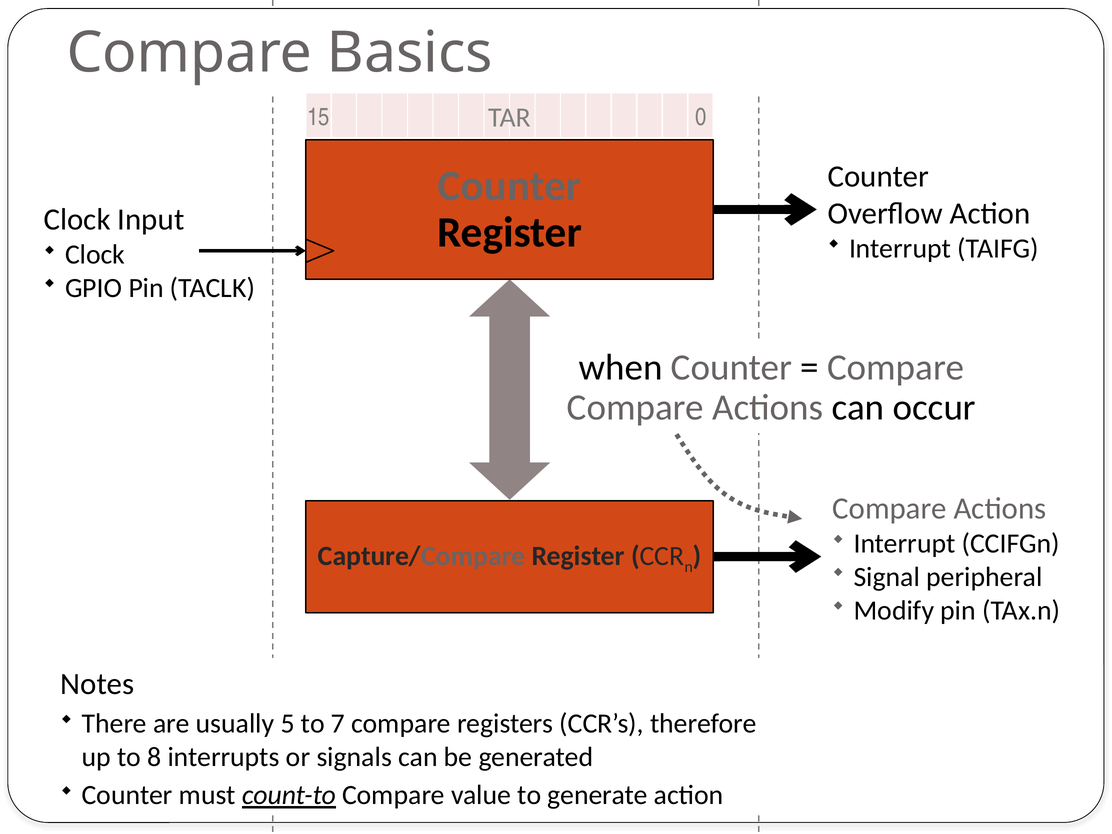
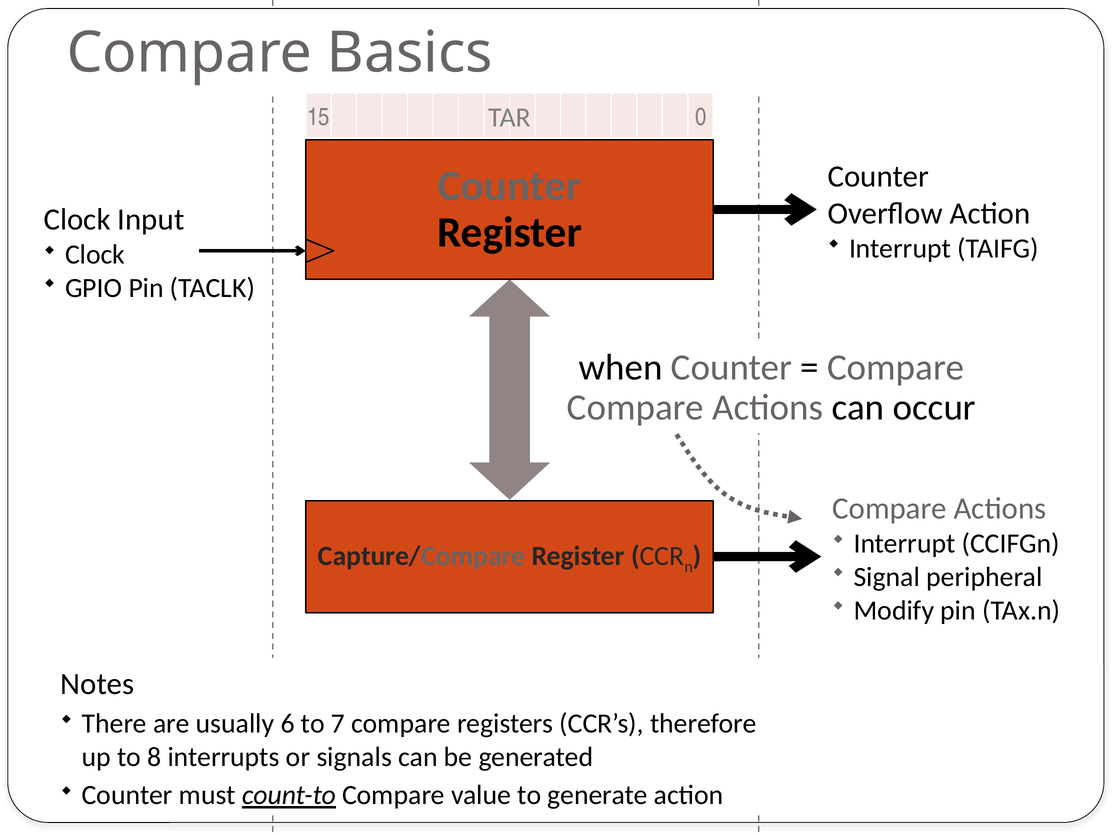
5: 5 -> 6 (288, 724)
